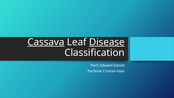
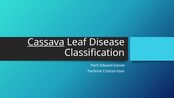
Disease underline: present -> none (107, 42)
